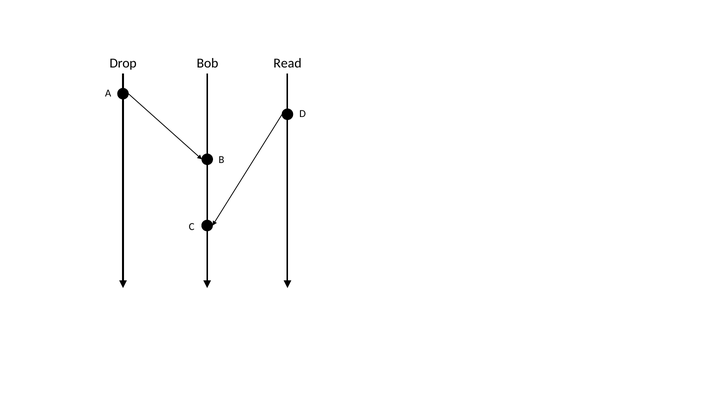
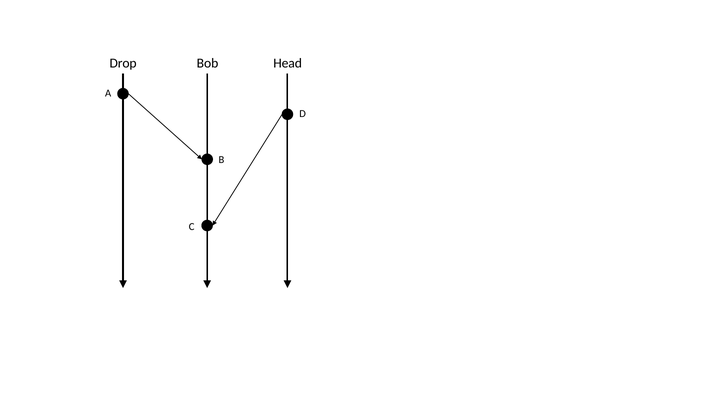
Read: Read -> Head (288, 63)
